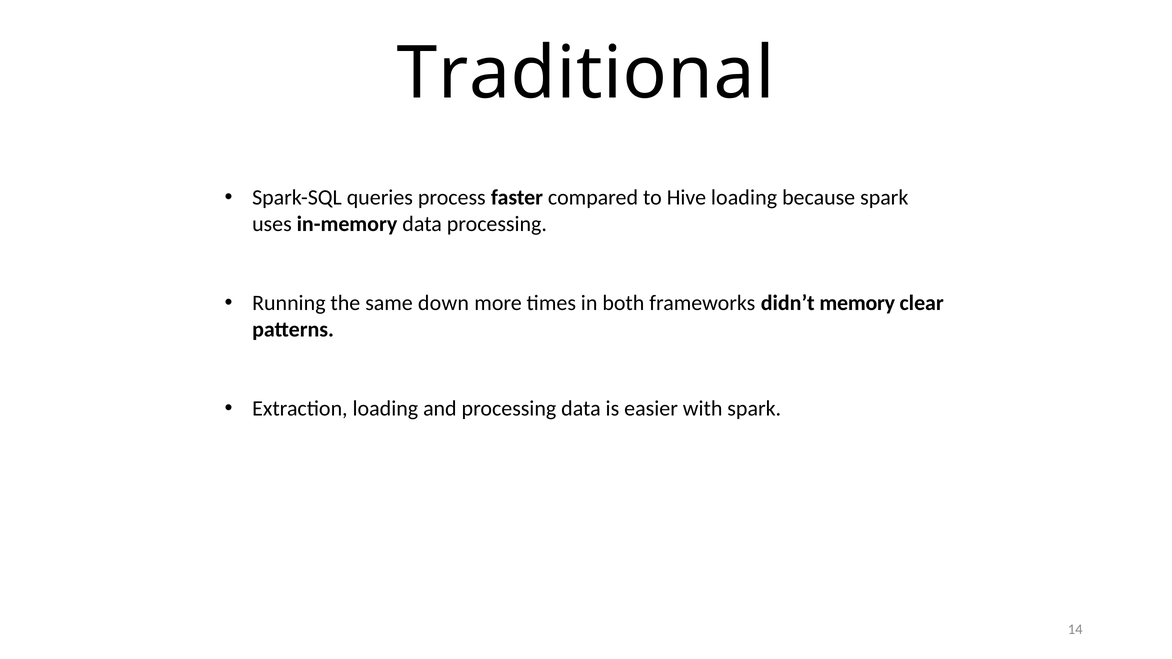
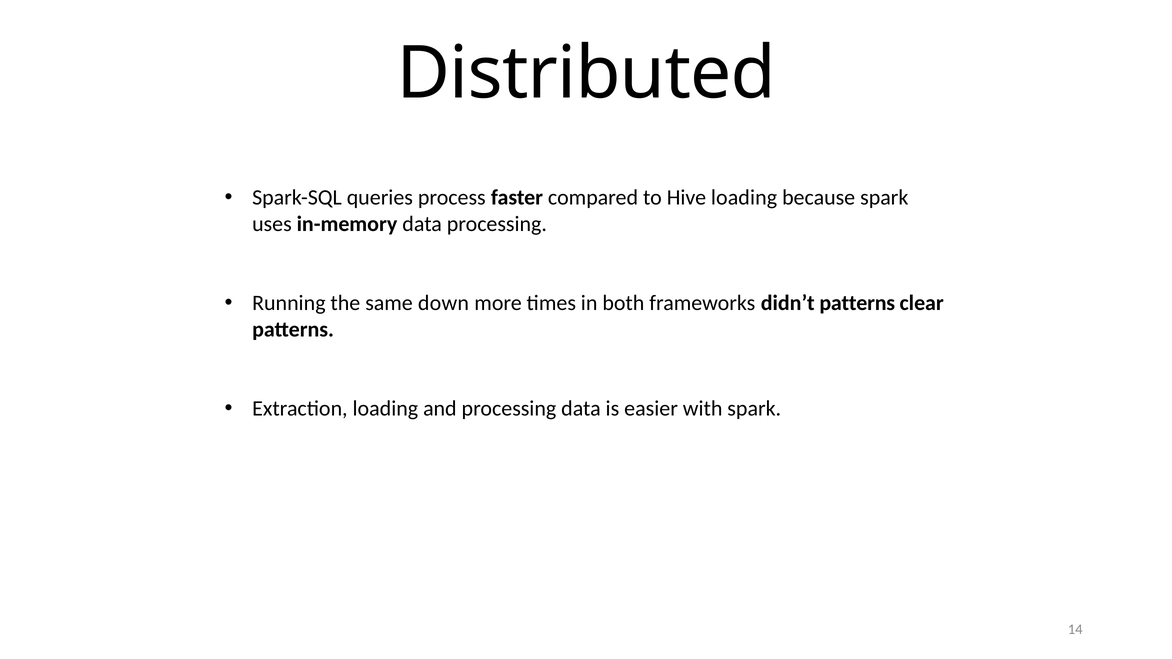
Traditional: Traditional -> Distributed (586, 74)
didn’t memory: memory -> patterns (857, 303)
